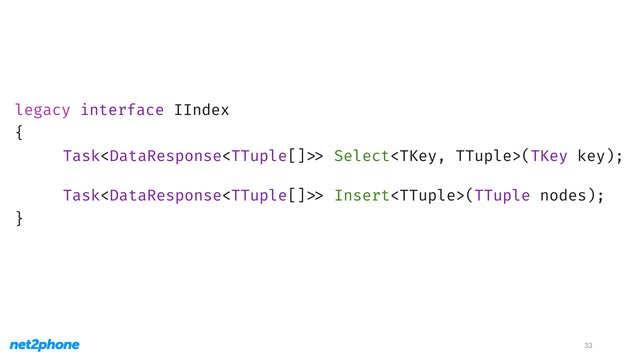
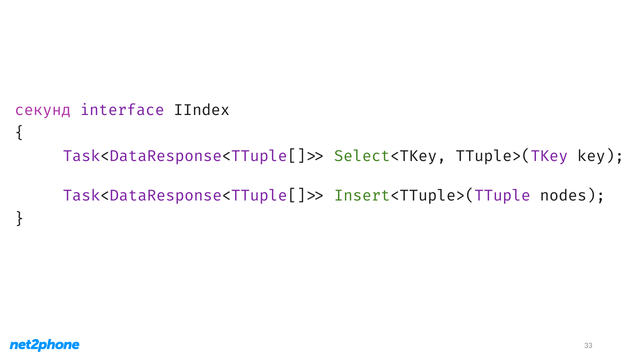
legacy: legacy -> секунд (43, 110)
